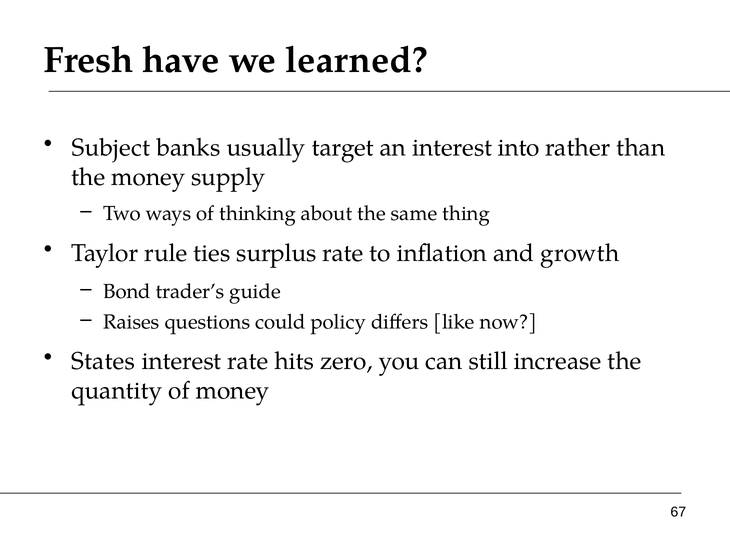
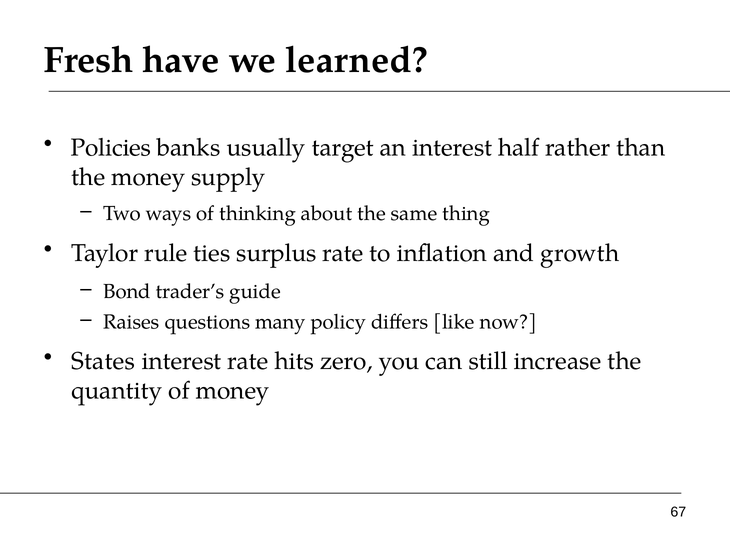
Subject: Subject -> Policies (111, 148)
into: into -> half (519, 148)
could: could -> many (281, 322)
